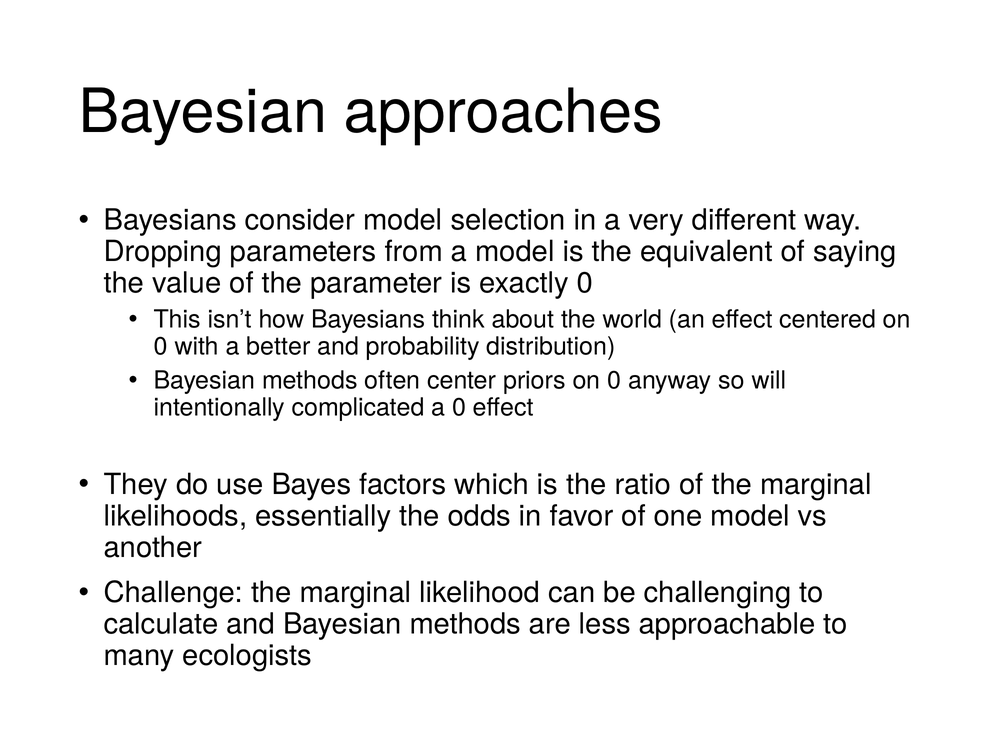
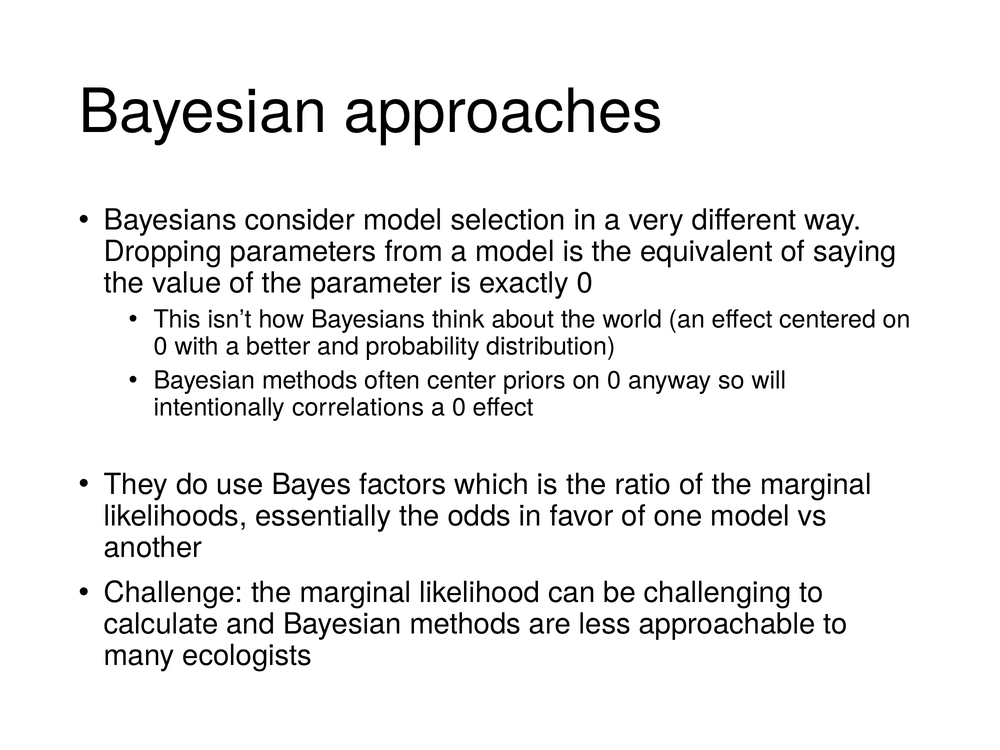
complicated: complicated -> correlations (358, 407)
